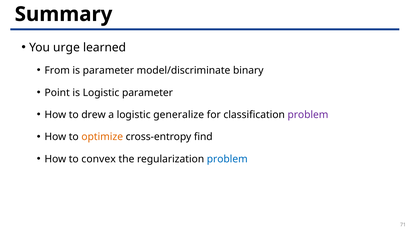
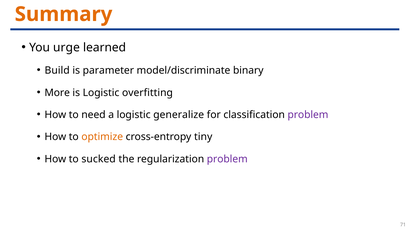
Summary colour: black -> orange (64, 14)
From: From -> Build (57, 70)
Point: Point -> More (57, 92)
Logistic parameter: parameter -> overfitting (147, 92)
drew: drew -> need (94, 115)
find: find -> tiny (203, 137)
convex: convex -> sucked (99, 159)
problem colour: blue -> purple (227, 159)
